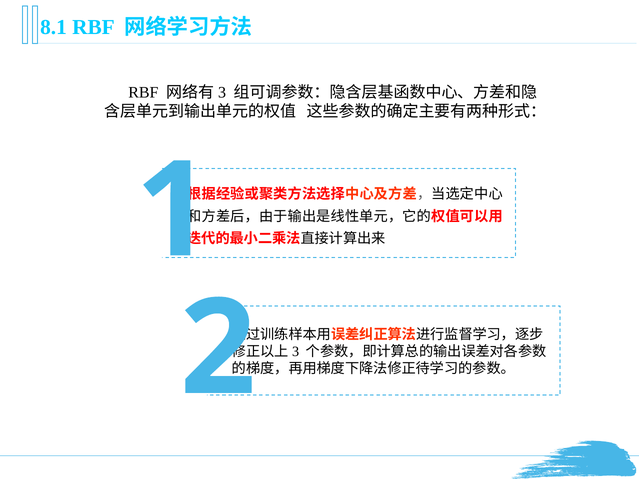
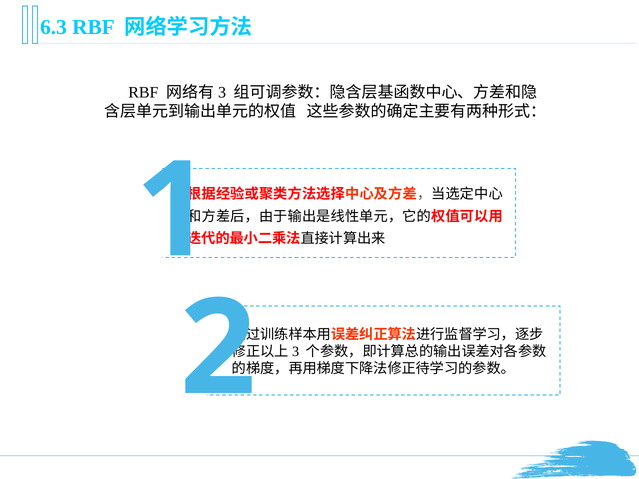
8.1: 8.1 -> 6.3 (54, 27)
